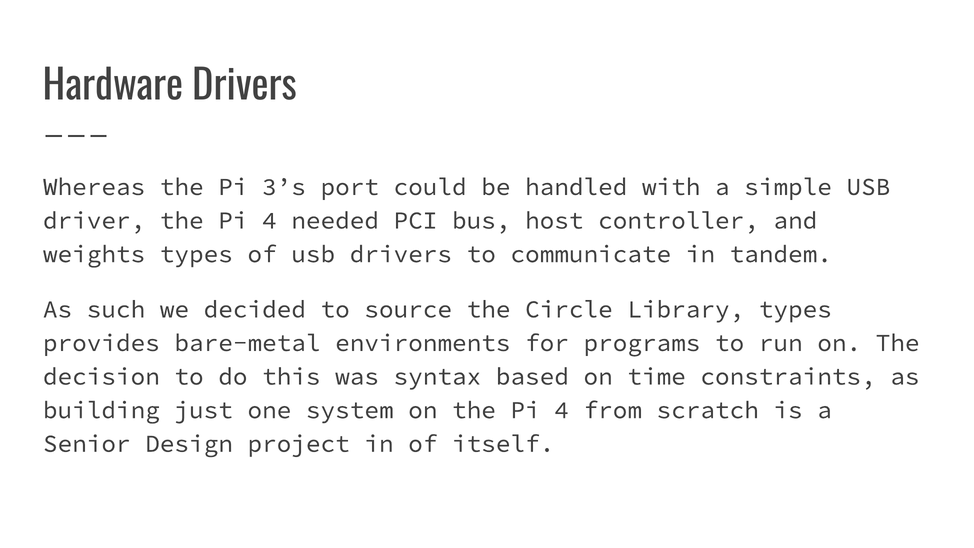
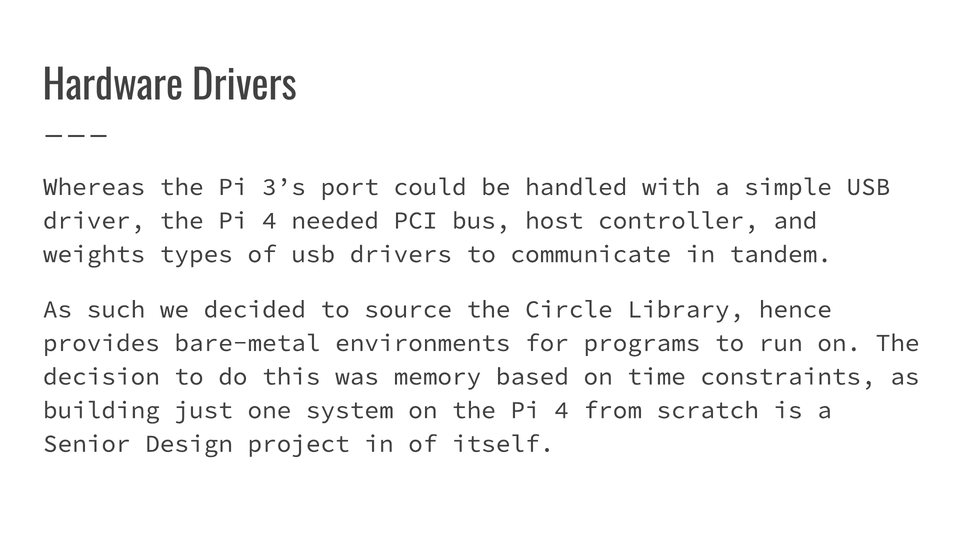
Library types: types -> hence (795, 309)
syntax: syntax -> memory (437, 376)
